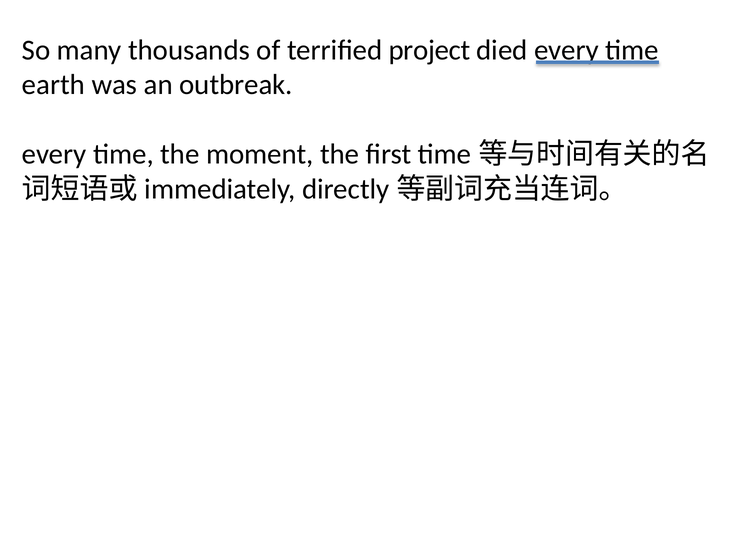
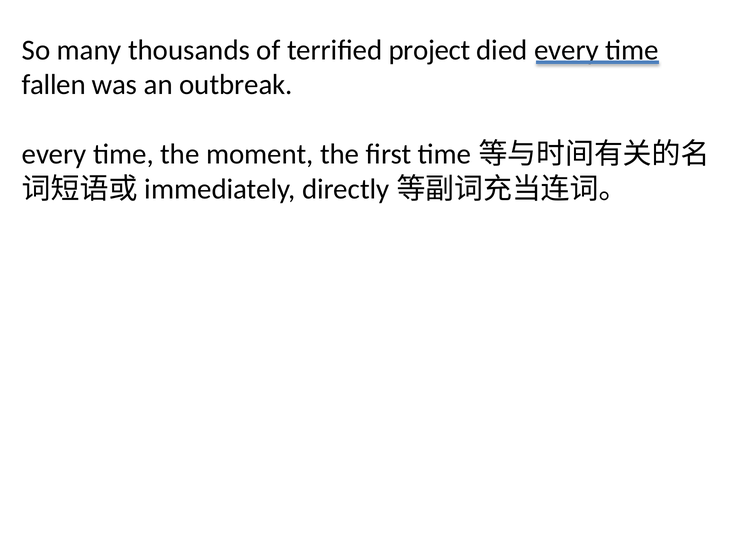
earth: earth -> fallen (54, 85)
